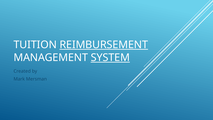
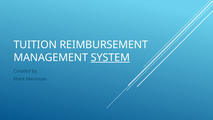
REIMBURSEMENT underline: present -> none (104, 45)
